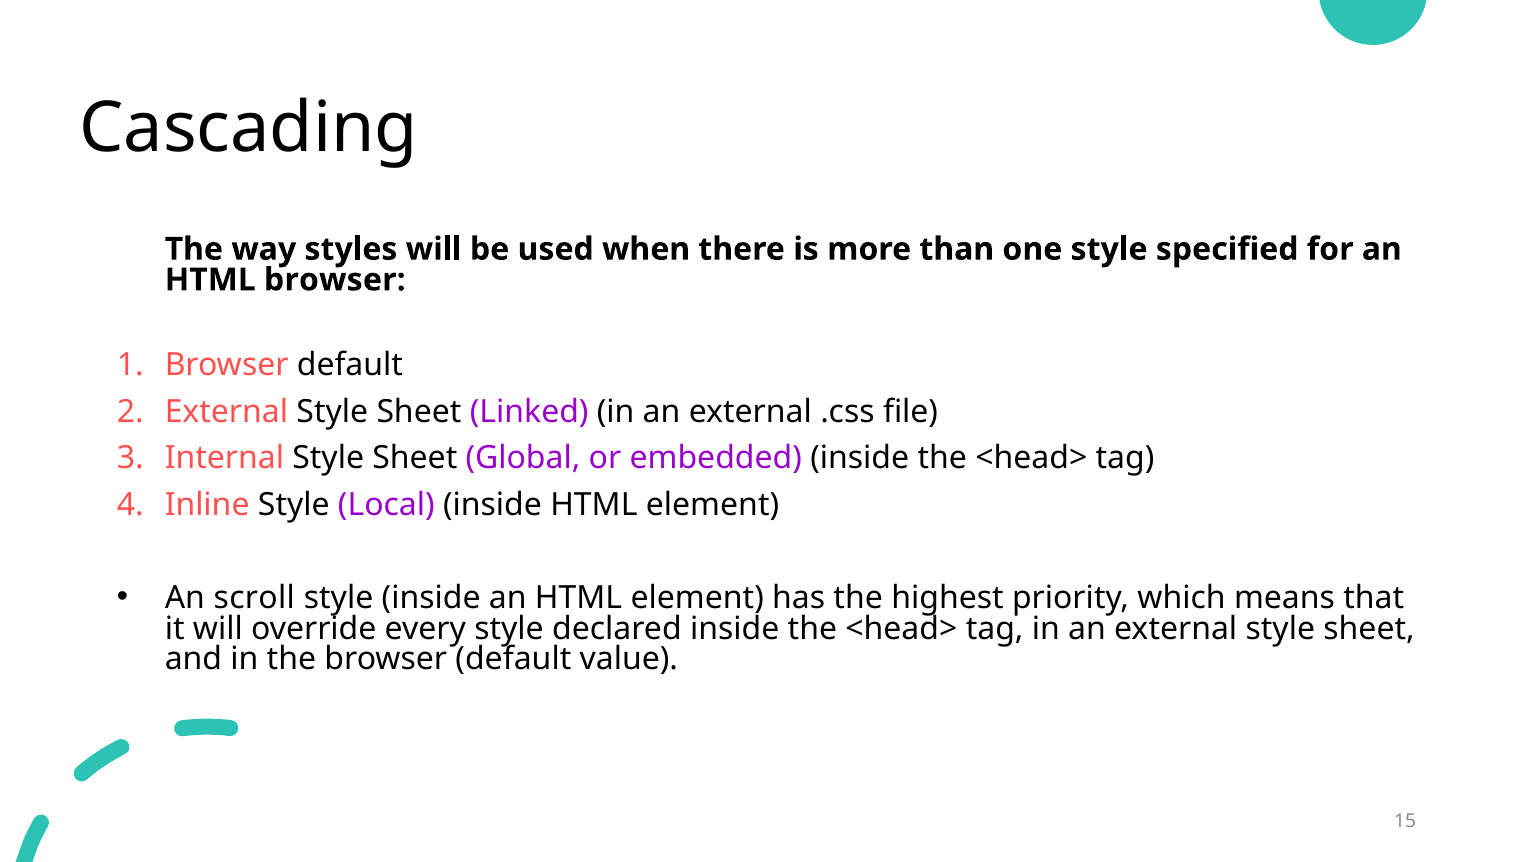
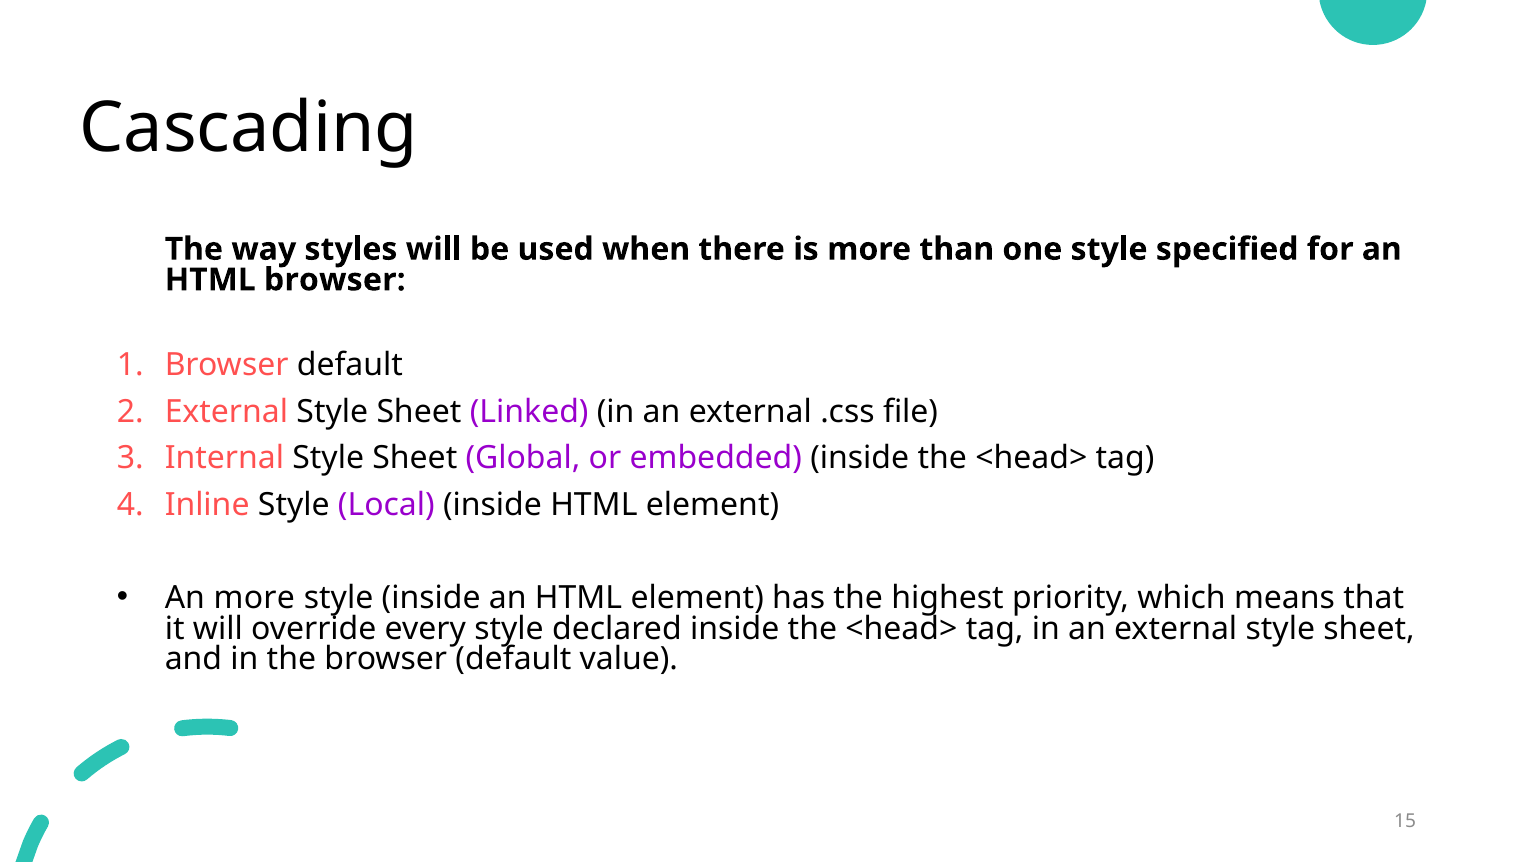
An scroll: scroll -> more (254, 598)
